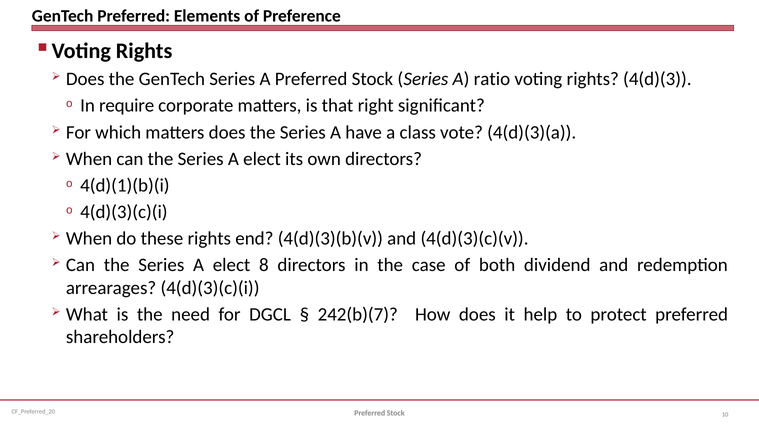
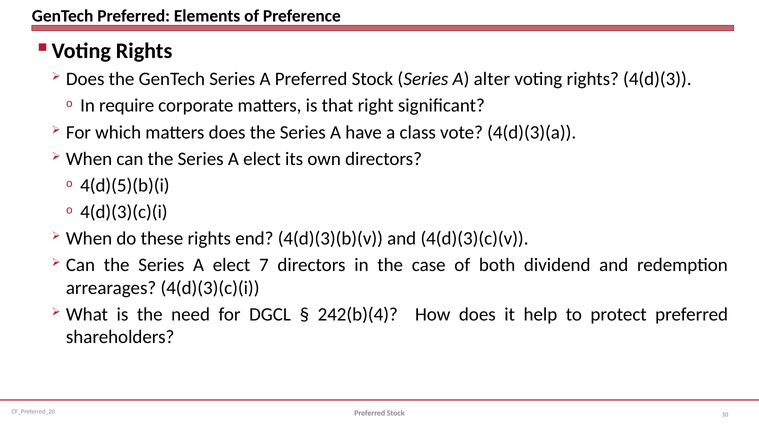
ratio: ratio -> alter (492, 79)
4(d)(1)(b)(i: 4(d)(1)(b)(i -> 4(d)(5)(b)(i (125, 185)
8: 8 -> 7 (264, 265)
242(b)(7: 242(b)(7 -> 242(b)(4 (358, 314)
